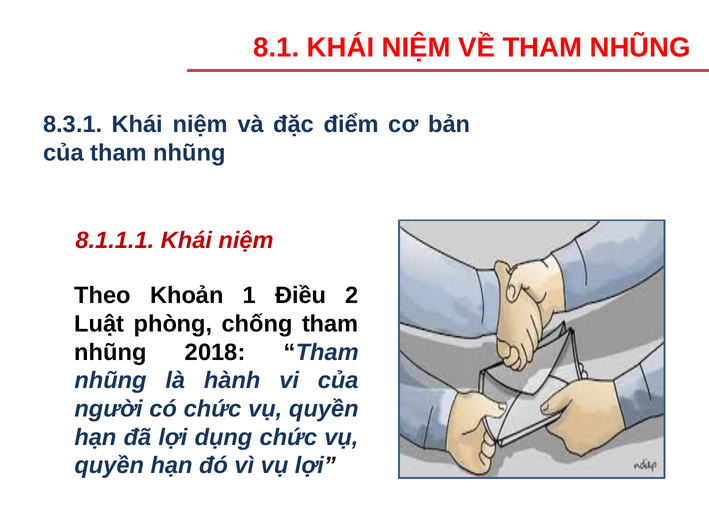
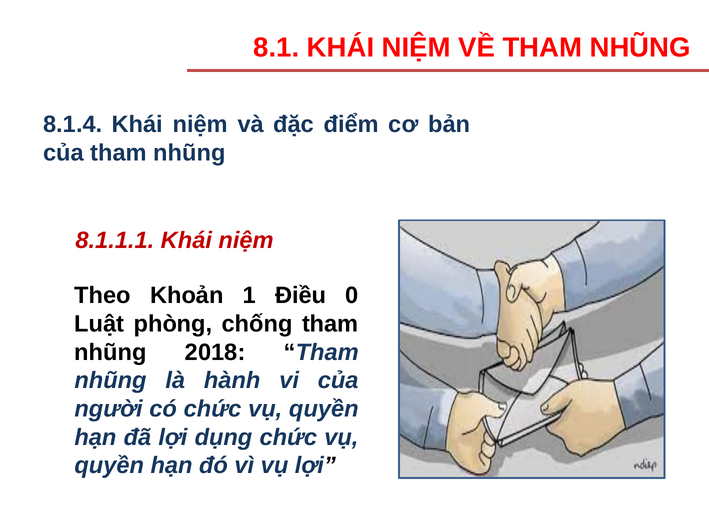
8.3.1: 8.3.1 -> 8.1.4 (73, 124)
2: 2 -> 0 (352, 295)
